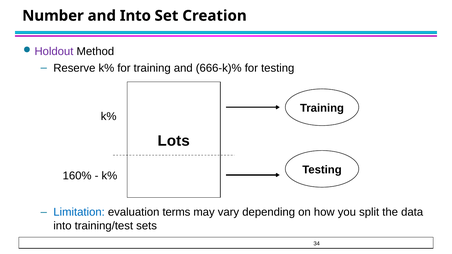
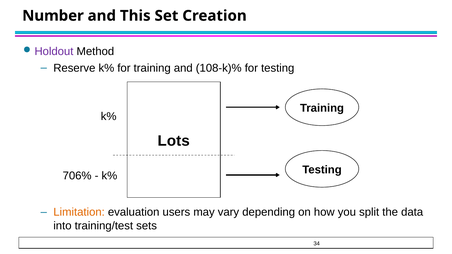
and Into: Into -> This (135, 16)
666-k)%: 666-k)% -> 108-k)% (219, 68)
160%: 160% -> 706% (77, 176)
Limitation colour: blue -> orange (79, 212)
terms: terms -> users (176, 212)
